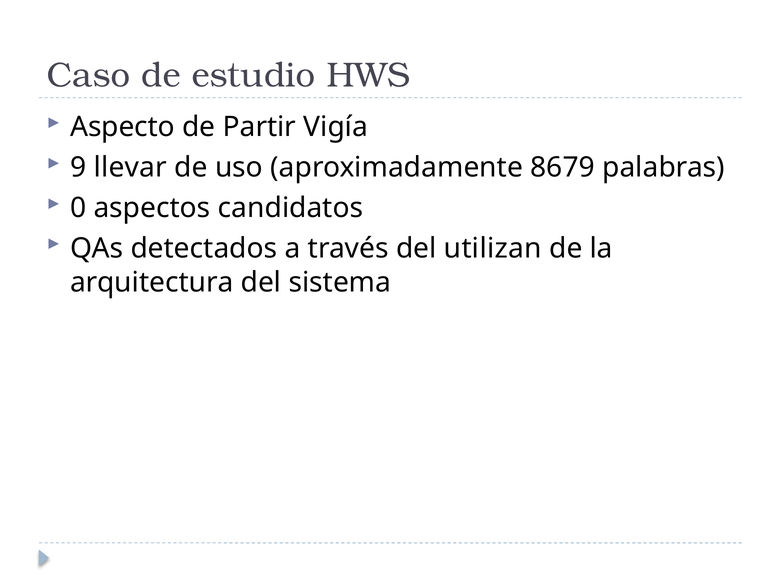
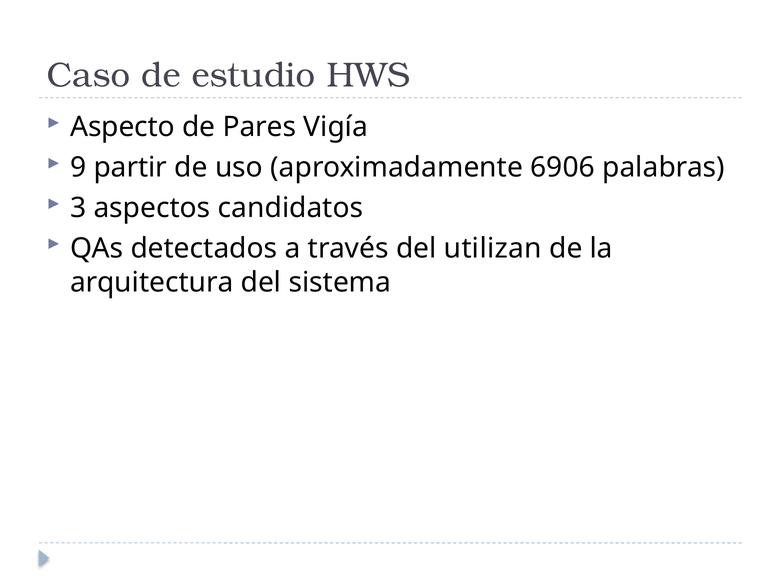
Partir: Partir -> Pares (259, 127)
llevar: llevar -> partir (130, 167)
8679: 8679 -> 6906 (563, 167)
0: 0 -> 3 (78, 208)
